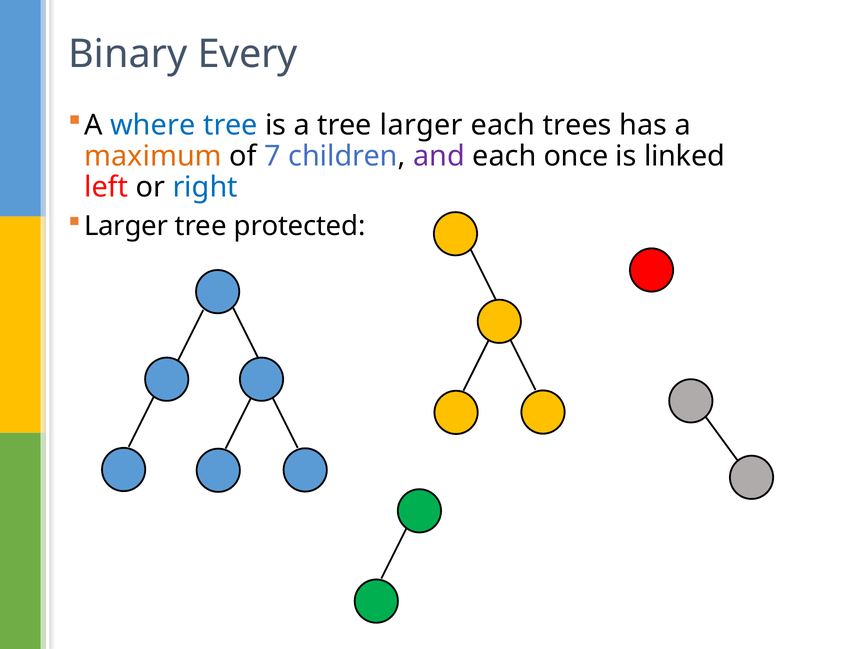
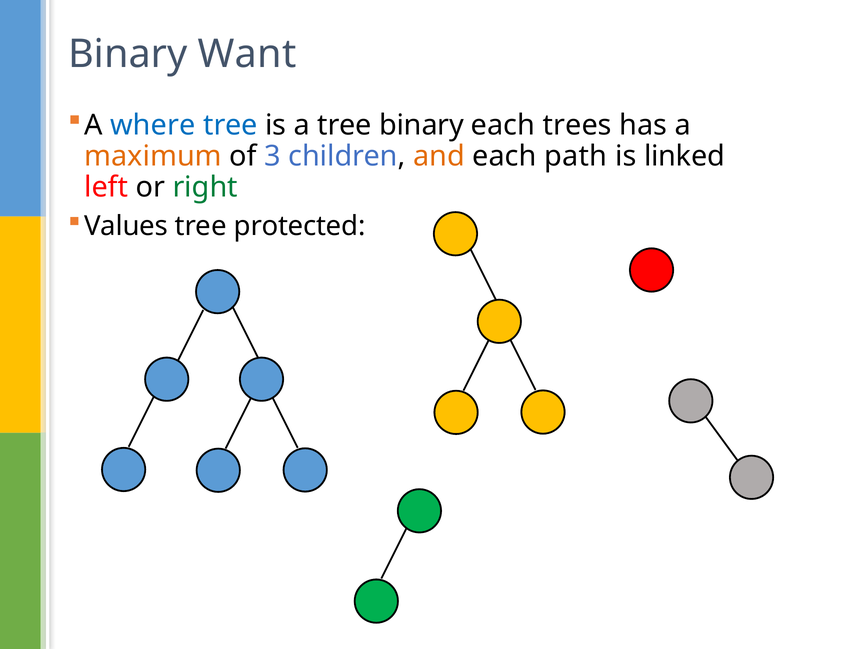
Every: Every -> Want (247, 54)
tree larger: larger -> binary (422, 125)
7: 7 -> 3 (272, 156)
and colour: purple -> orange (439, 156)
once: once -> path (576, 156)
right colour: blue -> green (205, 187)
Larger: Larger -> Values (126, 226)
